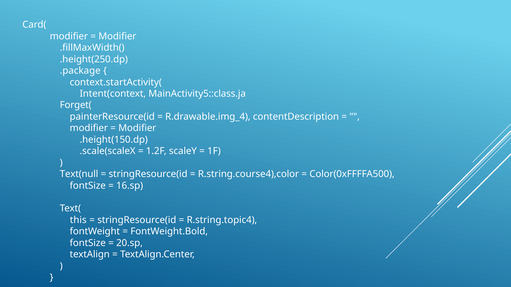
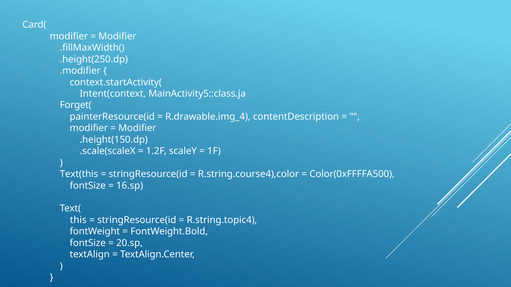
.package: .package -> .modifier (80, 71)
Text(null: Text(null -> Text(this (79, 174)
